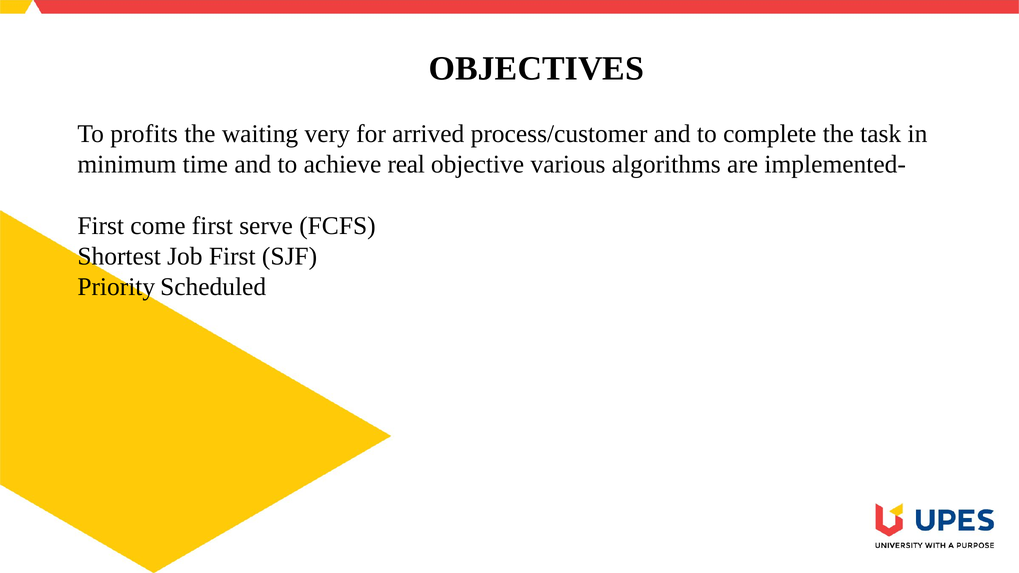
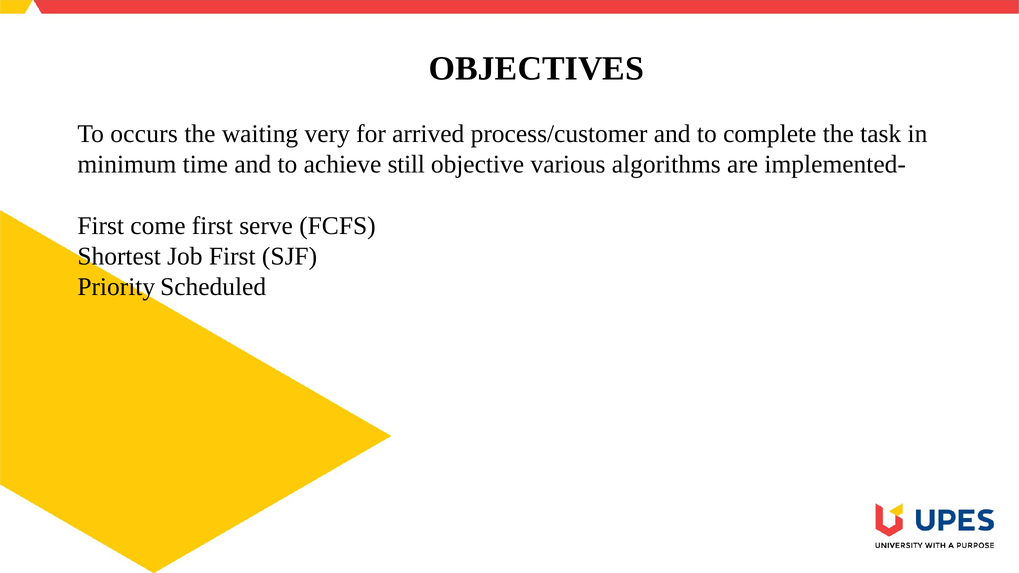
profits: profits -> occurs (144, 134)
real: real -> still (406, 165)
